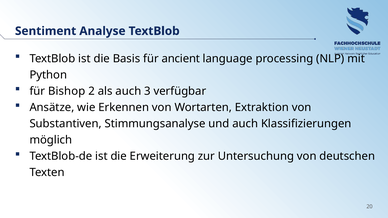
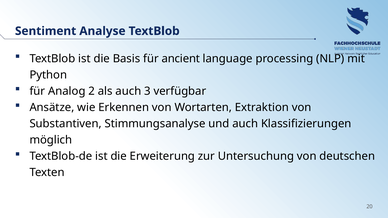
Bishop: Bishop -> Analog (67, 91)
